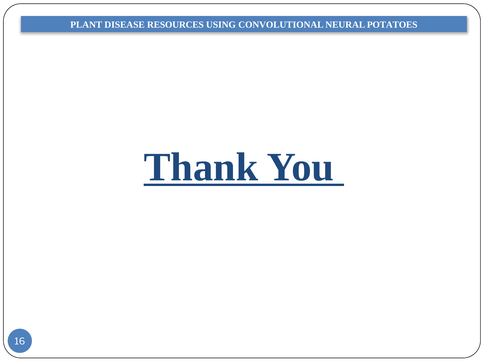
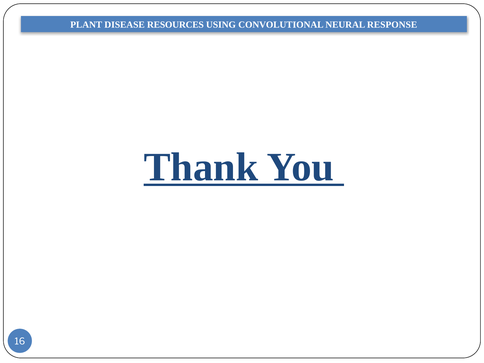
POTATOES: POTATOES -> RESPONSE (392, 25)
